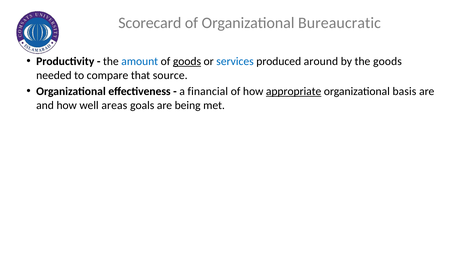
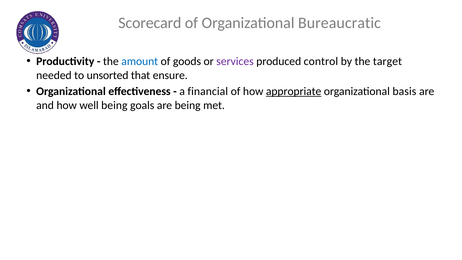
goods underline: present -> none (187, 61)
services colour: blue -> purple (235, 61)
around: around -> control (321, 61)
the goods: goods -> target (387, 61)
compare: compare -> unsorted (108, 75)
source: source -> ensure (170, 75)
well areas: areas -> being (114, 105)
